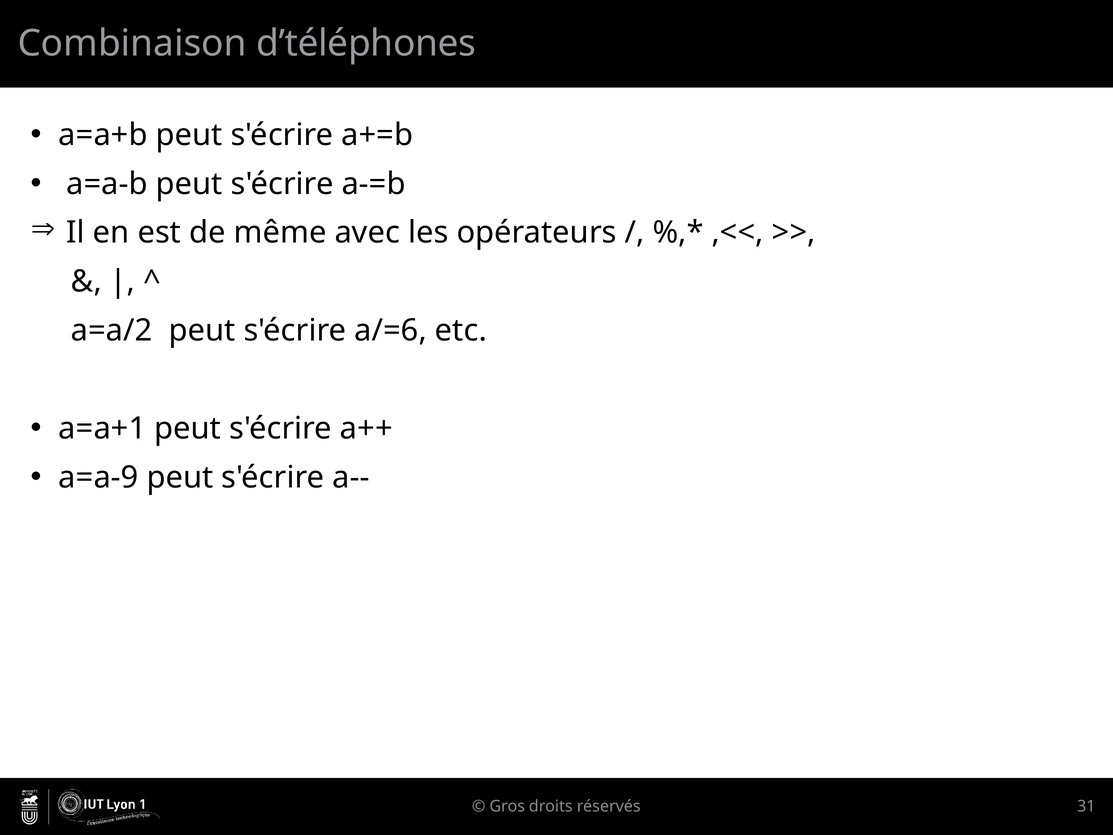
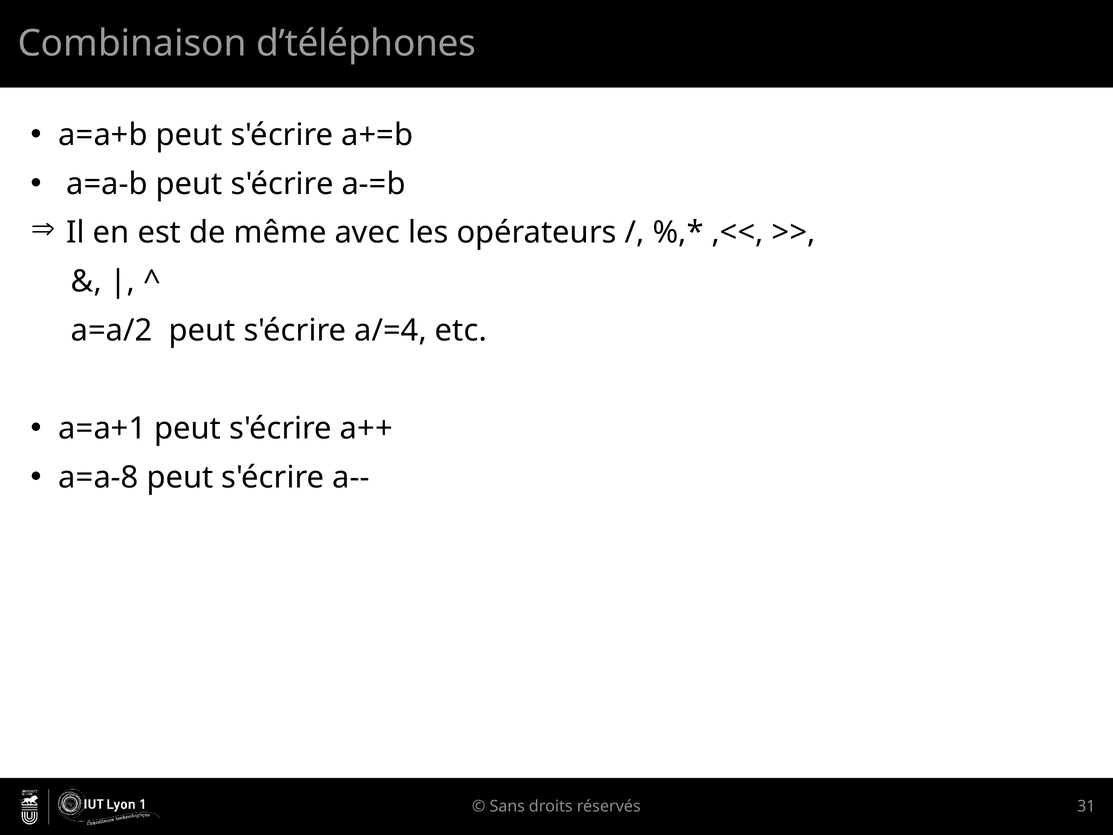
a/=6: a/=6 -> a/=4 (391, 330)
a=a-9: a=a-9 -> a=a-8 (98, 477)
Gros: Gros -> Sans (507, 806)
